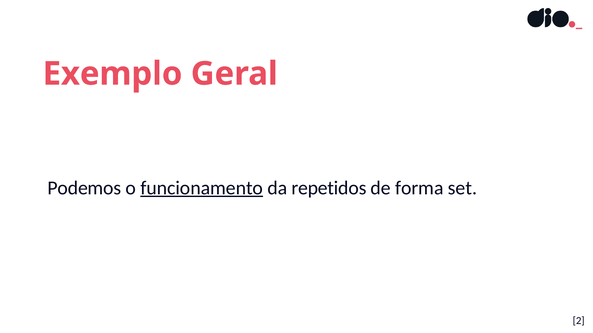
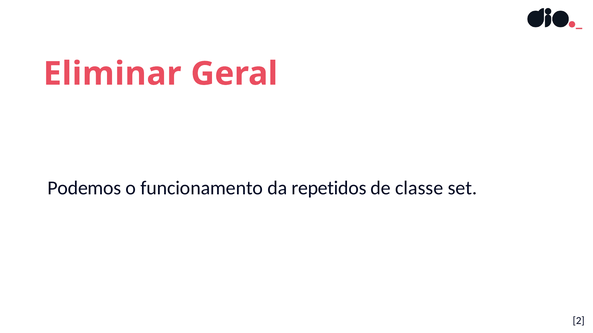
Exemplo: Exemplo -> Eliminar (112, 74)
funcionamento underline: present -> none (202, 188)
forma: forma -> classe (419, 188)
